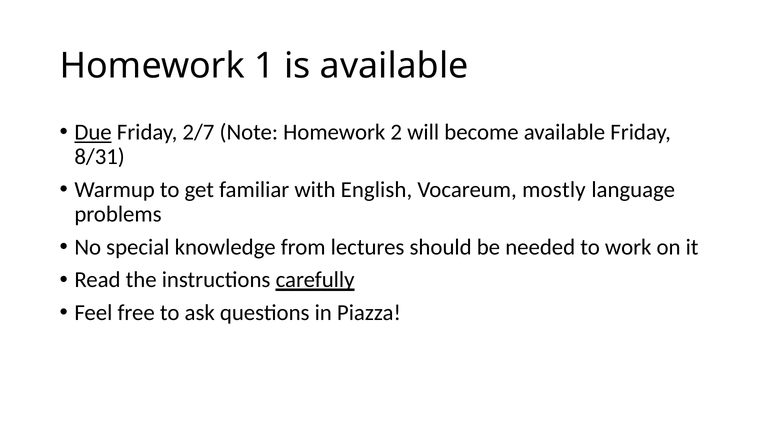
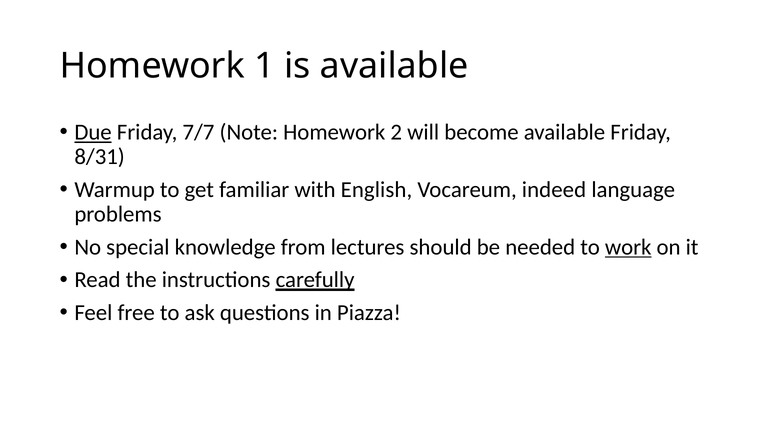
2/7: 2/7 -> 7/7 (198, 132)
mostly: mostly -> indeed (554, 190)
work underline: none -> present (628, 247)
